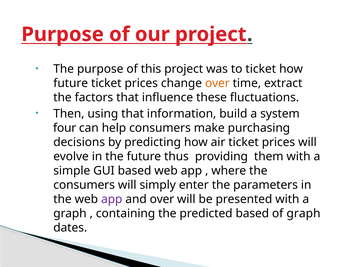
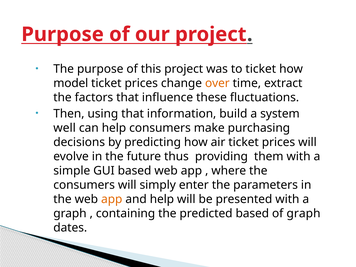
future: future -> model (71, 83)
four: four -> well (65, 128)
app colour: purple -> orange (112, 199)
and over: over -> help (162, 199)
